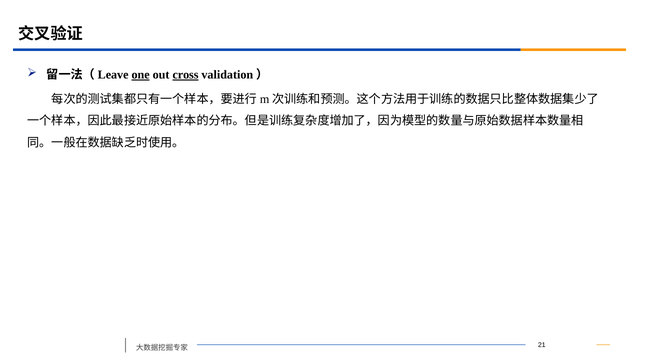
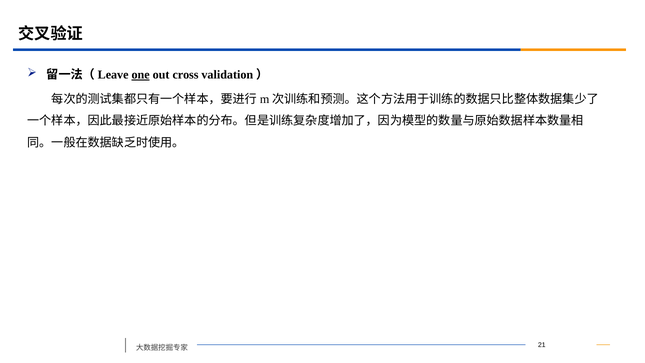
cross underline: present -> none (185, 75)
